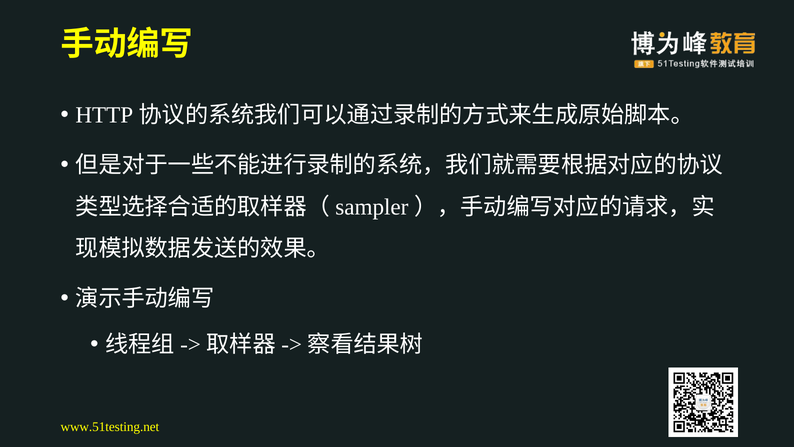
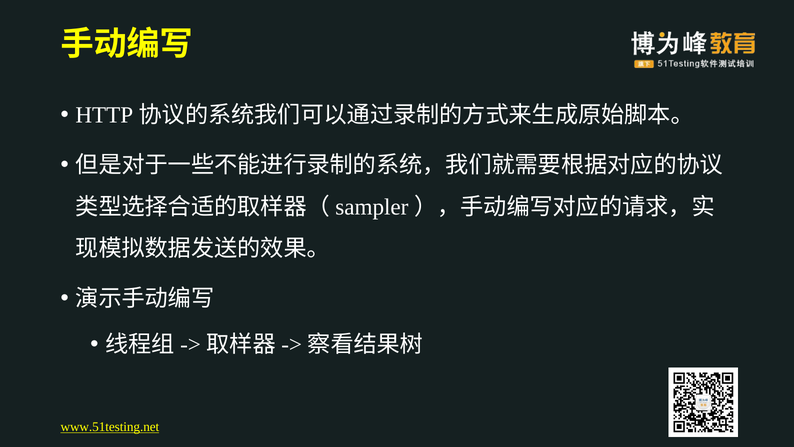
www.51testing.net underline: none -> present (110, 427)
